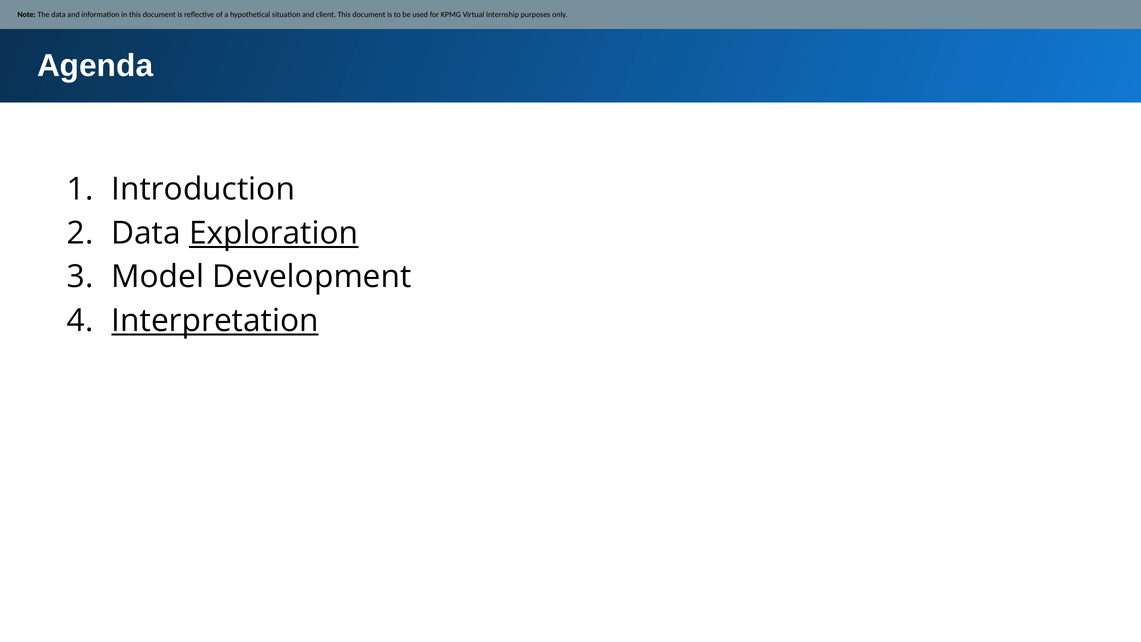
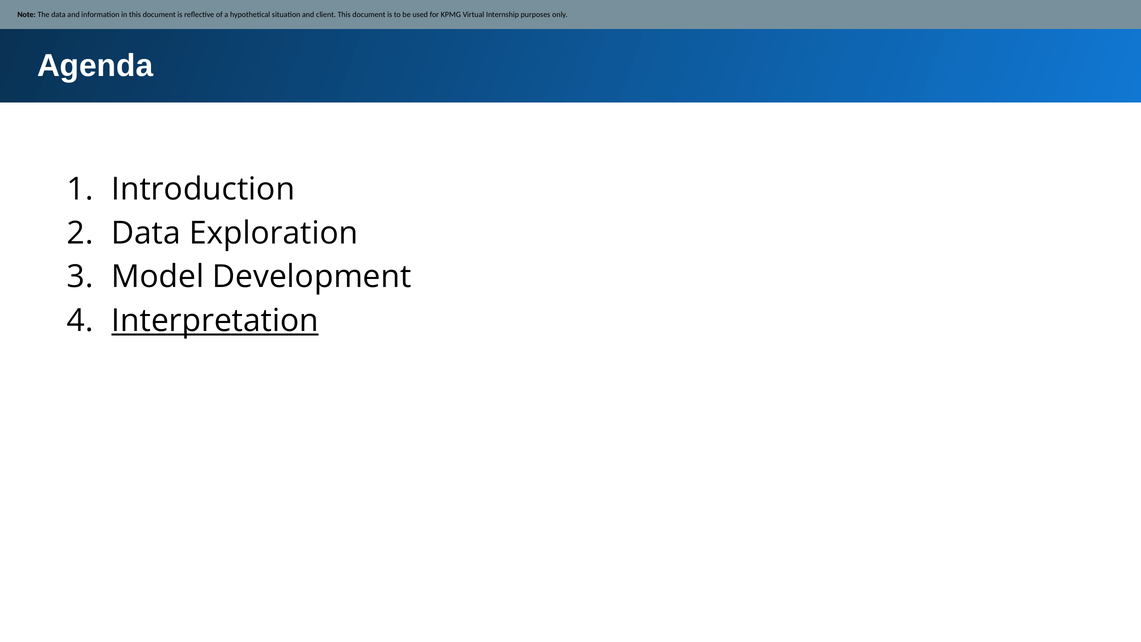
Exploration underline: present -> none (274, 233)
